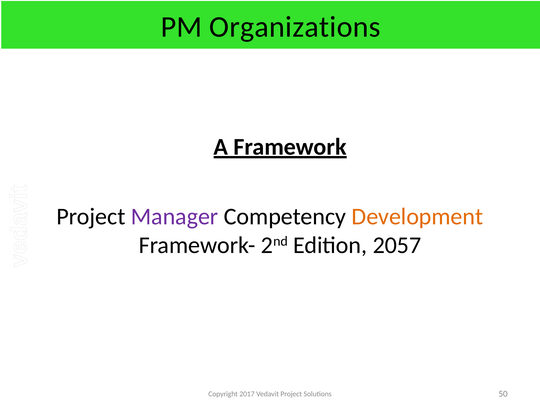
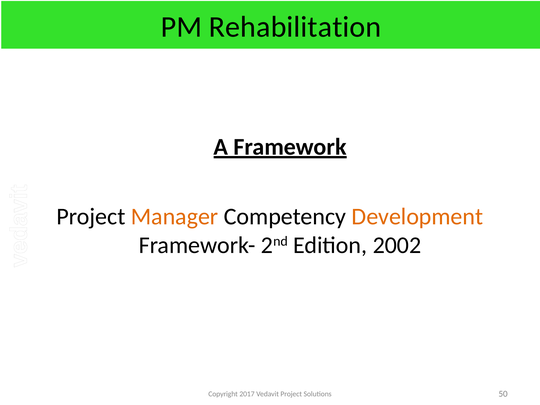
Organizations: Organizations -> Rehabilitation (295, 27)
Manager colour: purple -> orange (175, 216)
2057: 2057 -> 2002 (397, 245)
